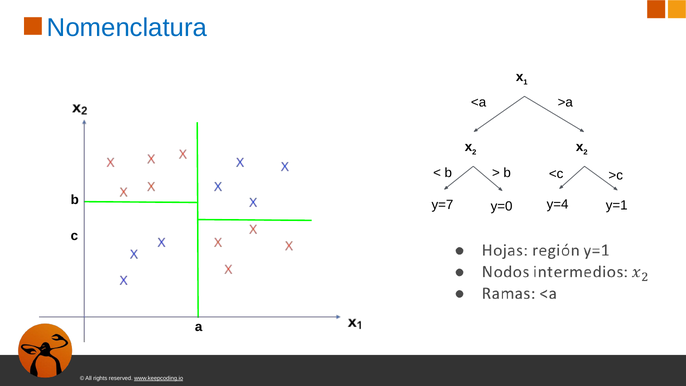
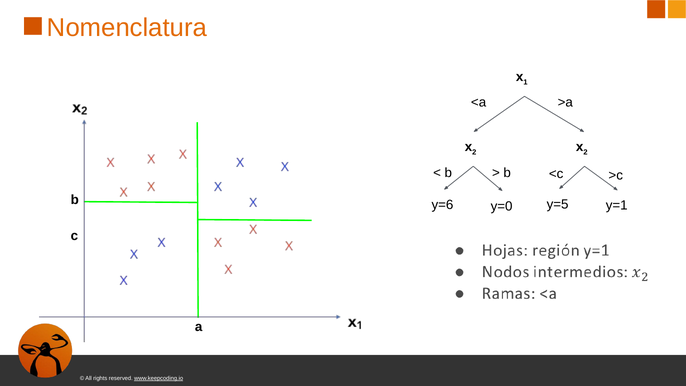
Nomenclatura colour: blue -> orange (127, 28)
y=7: y=7 -> y=6 (442, 205)
y=4: y=4 -> y=5 (558, 204)
